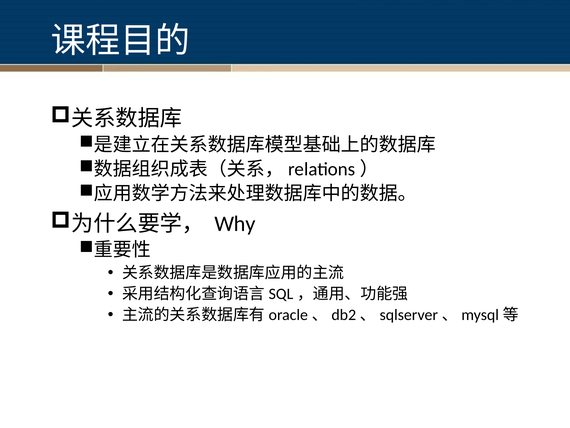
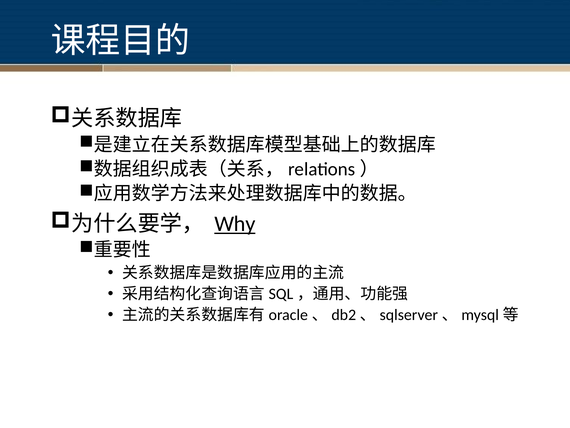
Why underline: none -> present (235, 224)
